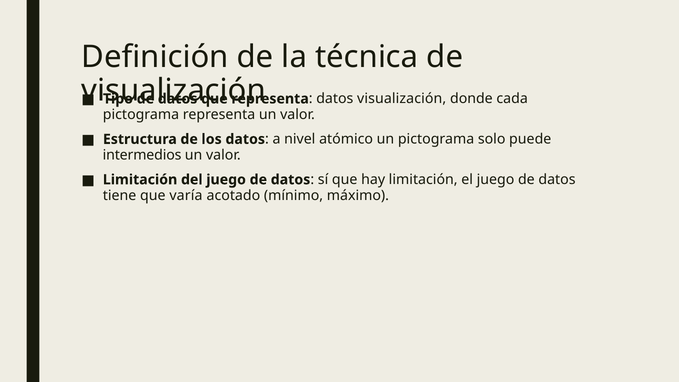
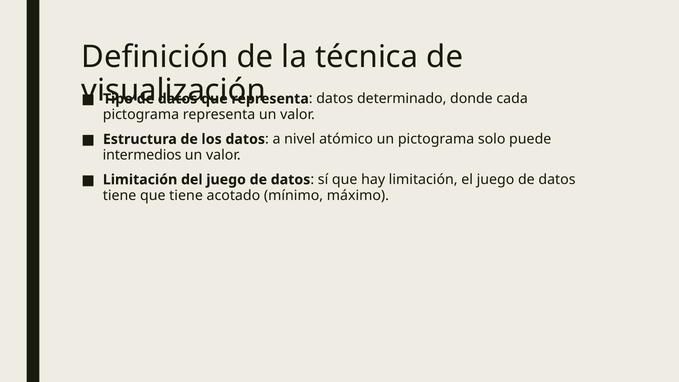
datos visualización: visualización -> determinado (402, 99)
que varía: varía -> tiene (186, 196)
